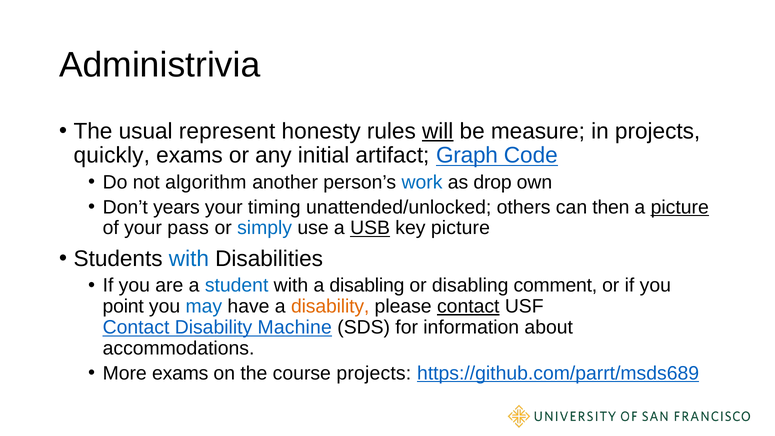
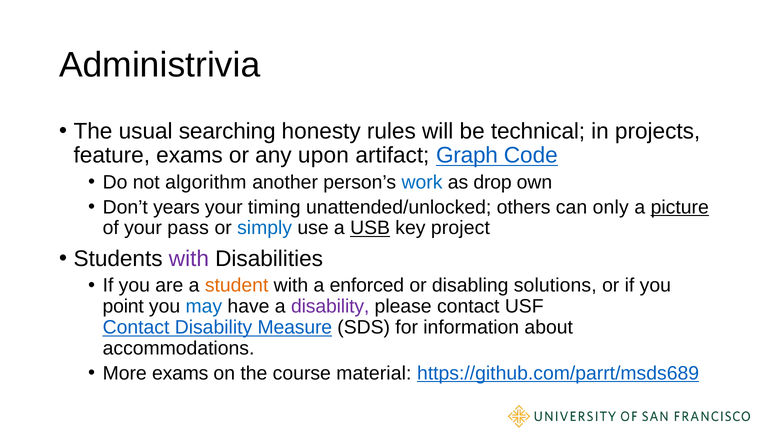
represent: represent -> searching (227, 131)
will underline: present -> none (438, 131)
measure: measure -> technical (538, 131)
quickly: quickly -> feature (112, 155)
initial: initial -> upon (323, 155)
then: then -> only (611, 207)
key picture: picture -> project (460, 228)
with colour: blue -> purple (189, 259)
student colour: blue -> orange (237, 285)
a disabling: disabling -> enforced (367, 285)
comment: comment -> solutions (555, 285)
disability colour: orange -> purple (330, 306)
contact underline: present -> none (468, 306)
Machine: Machine -> Measure (295, 327)
course projects: projects -> material (374, 373)
